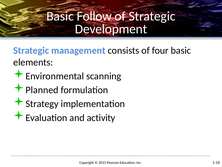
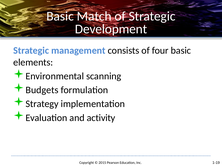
Follow: Follow -> Match (94, 16)
Planned: Planned -> Budgets (42, 90)
